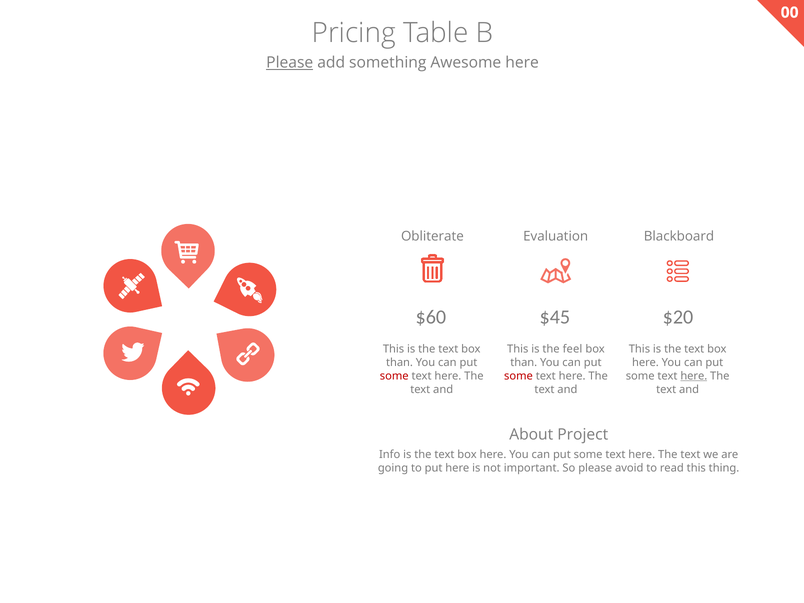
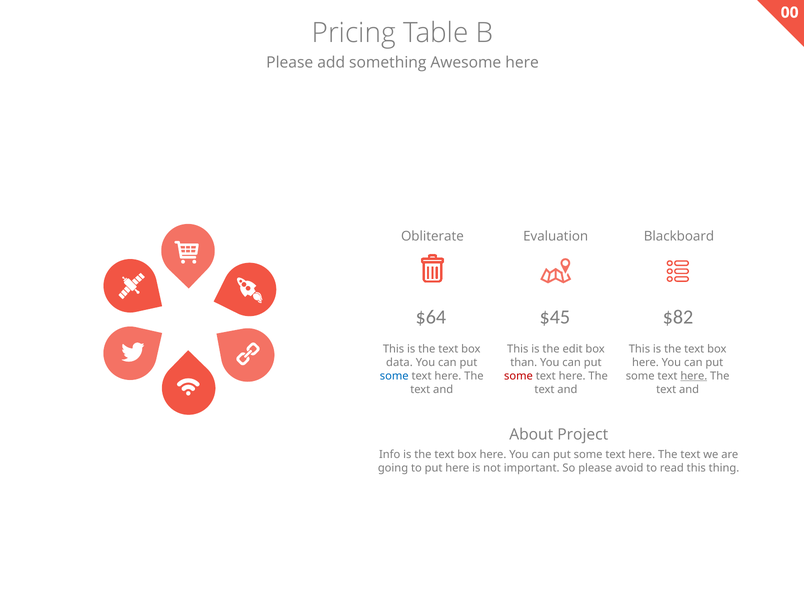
Please underline: present -> none (290, 63)
$60: $60 -> $64 (431, 317)
$20: $20 -> $82 (678, 317)
feel: feel -> edit (573, 349)
than: than -> data (399, 363)
some colour: red -> blue (394, 376)
